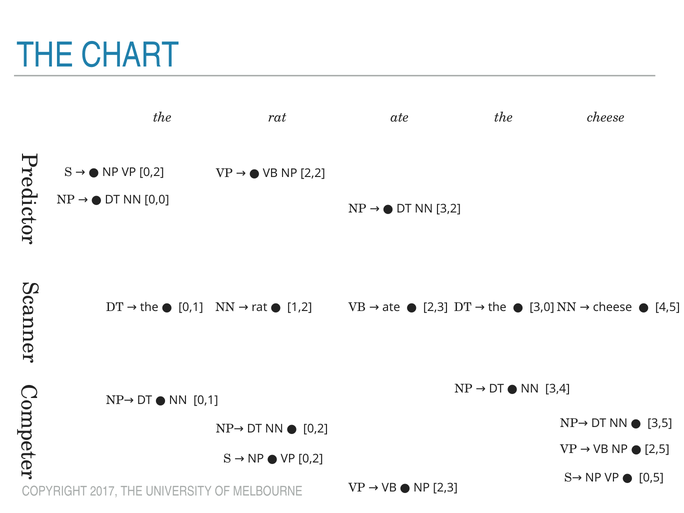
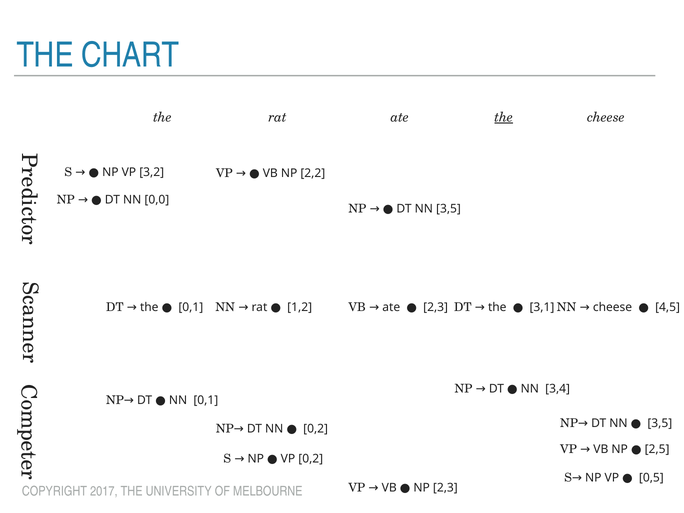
the underline: none -> present (504, 117)
0,2: 0,2 -> 3,2 (152, 172)
3,2: 3,2 -> 3,5 (448, 209)
3,0: 3,0 -> 3,1 (542, 307)
